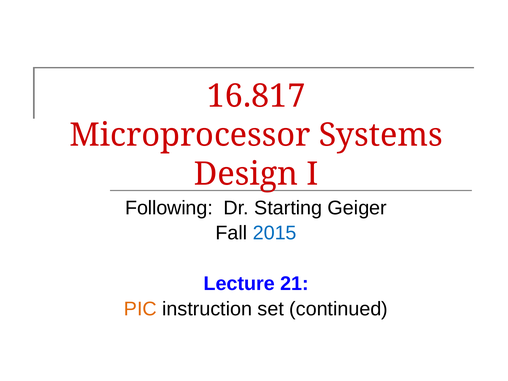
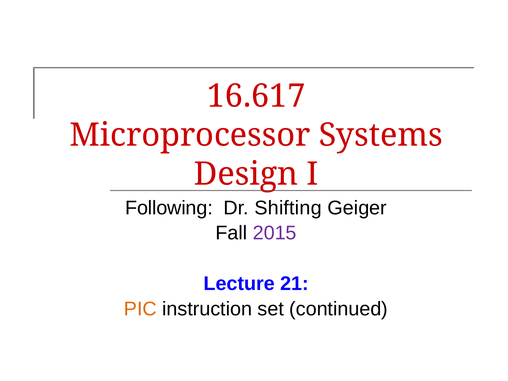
16.817: 16.817 -> 16.617 (256, 96)
Starting: Starting -> Shifting (288, 208)
2015 colour: blue -> purple (275, 233)
